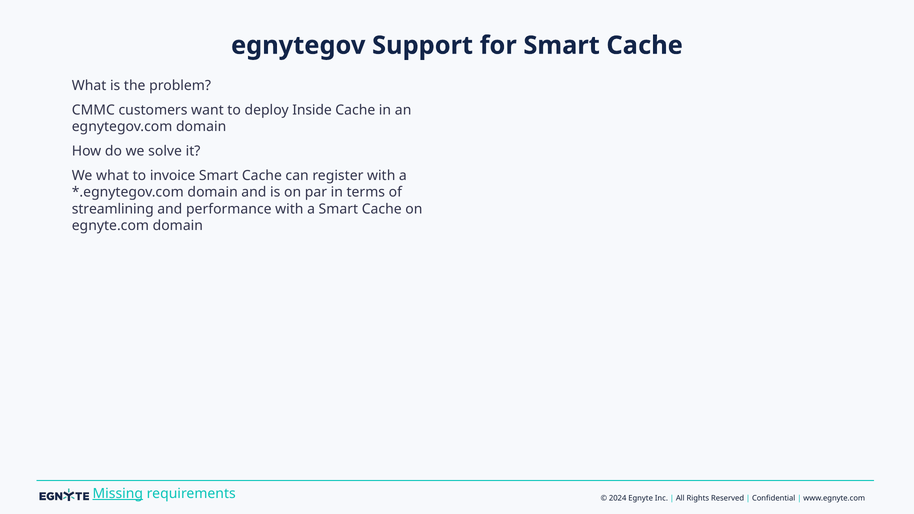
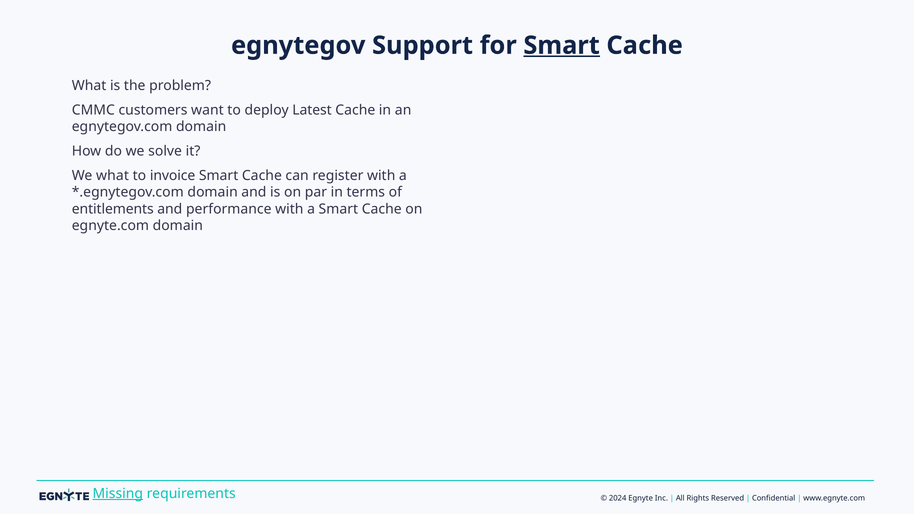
Smart underline: none -> present (562, 45)
Inside: Inside -> Latest (312, 110)
streamlining: streamlining -> entitlements (113, 209)
